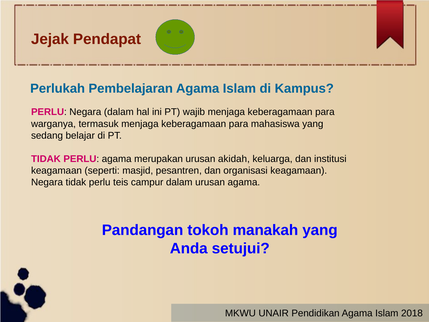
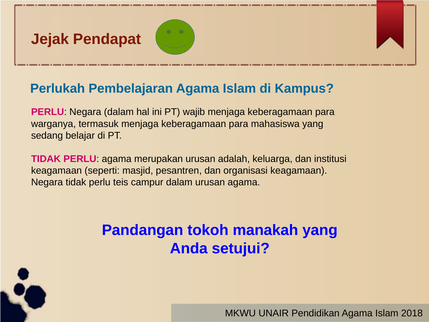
akidah: akidah -> adalah (234, 159)
